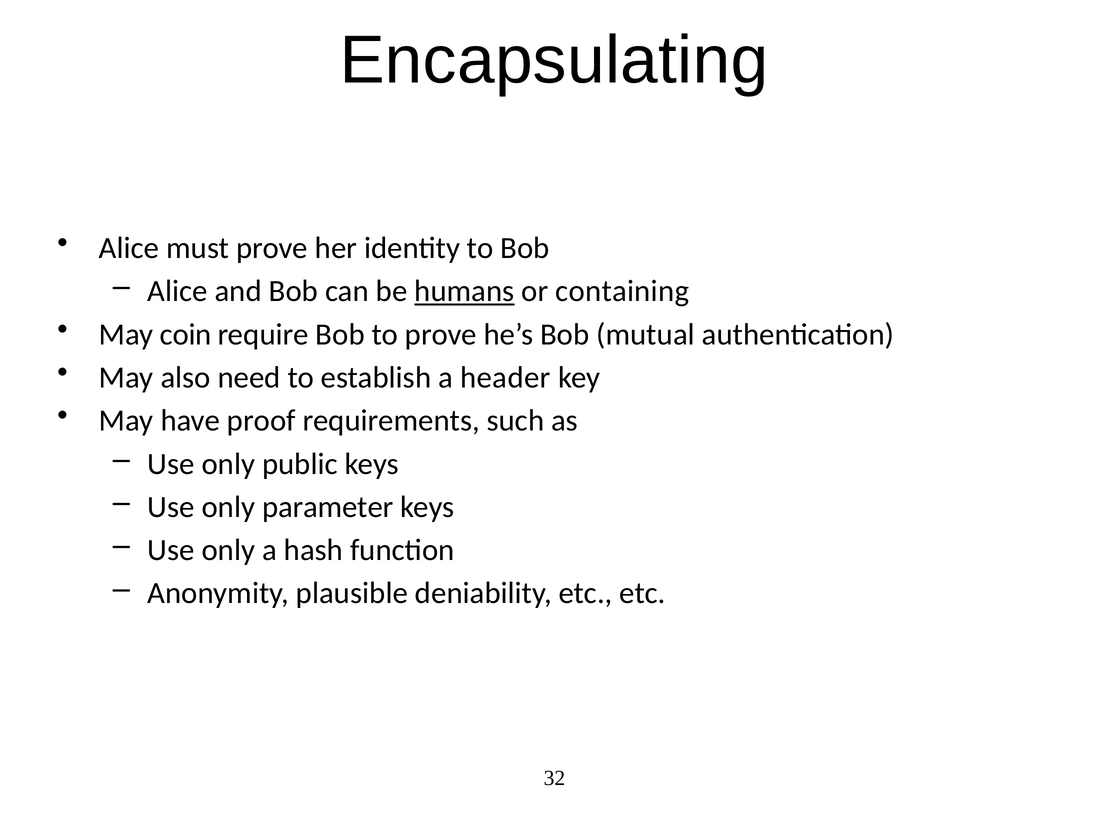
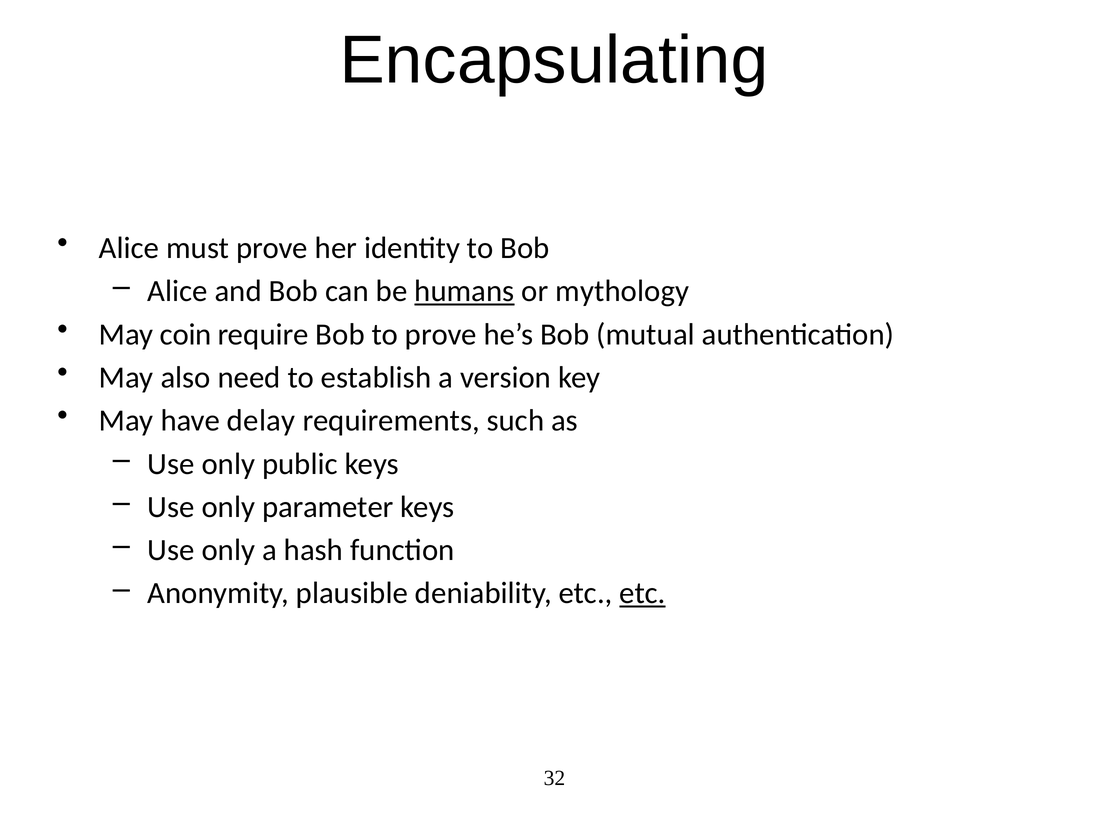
containing: containing -> mythology (622, 291)
header: header -> version (506, 377)
proof: proof -> delay (261, 421)
etc underline: none -> present (642, 593)
